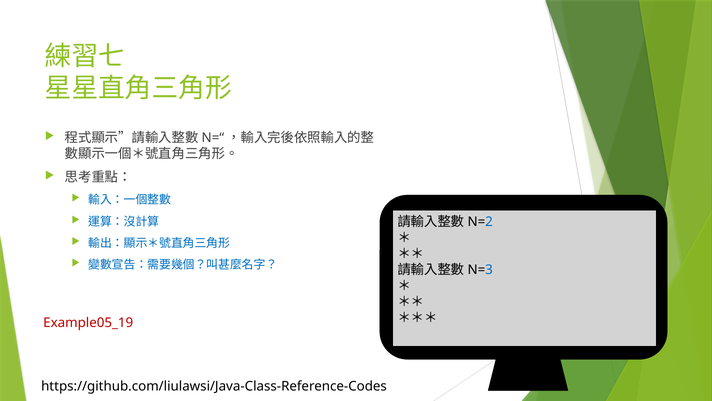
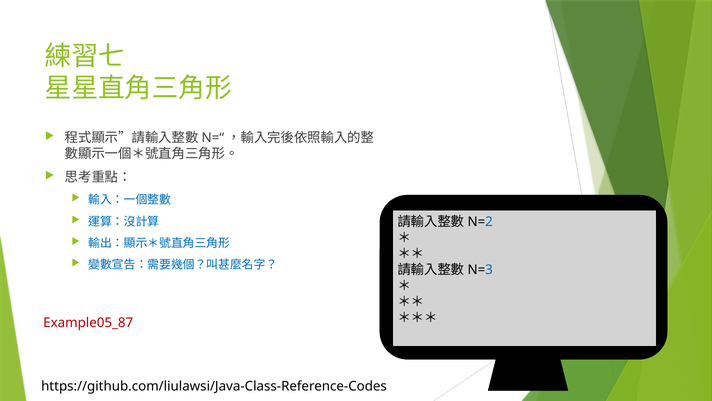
Example05_19: Example05_19 -> Example05_87 (88, 322)
